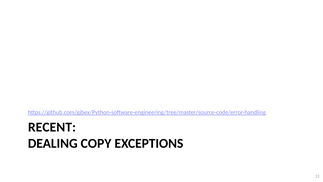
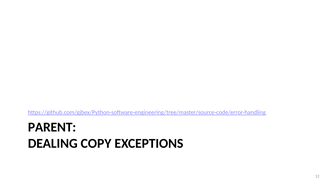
RECENT: RECENT -> PARENT (52, 127)
